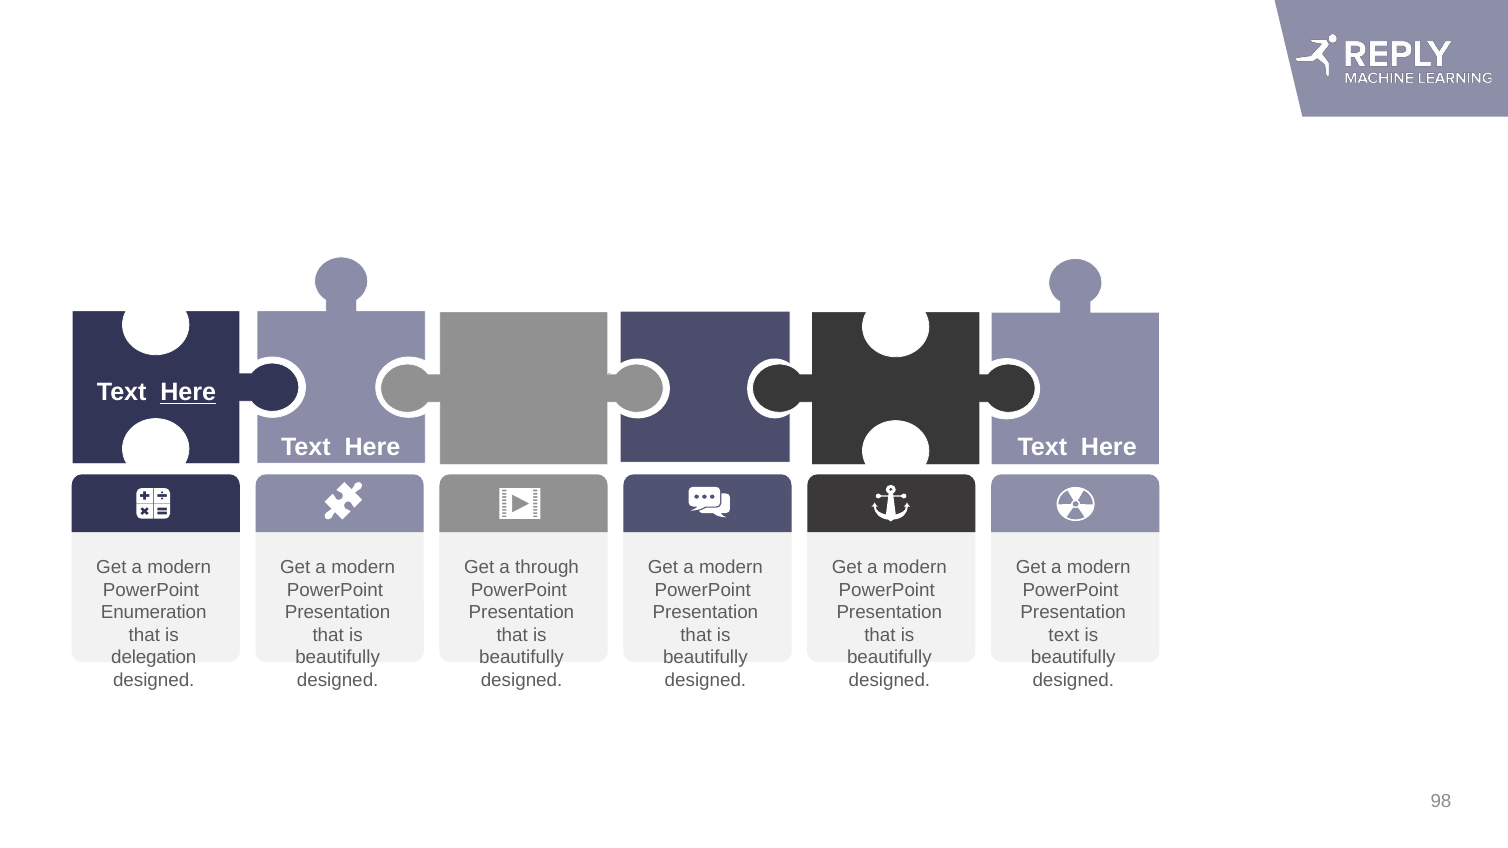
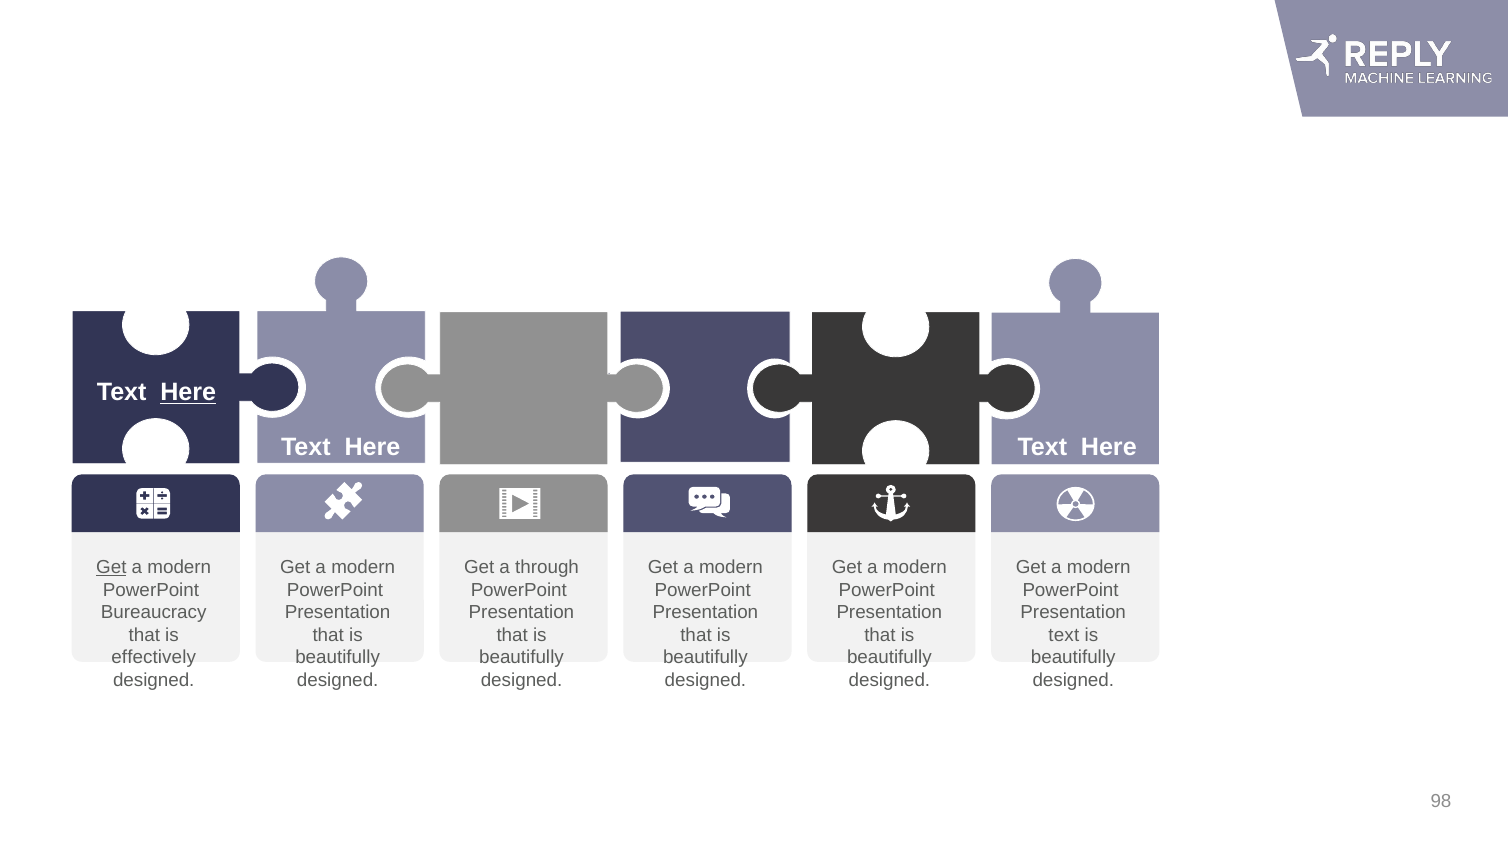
Get underline: none -> present (111, 567)
Enumeration: Enumeration -> Bureaucracy (154, 613)
delegation: delegation -> effectively (154, 658)
